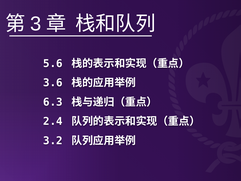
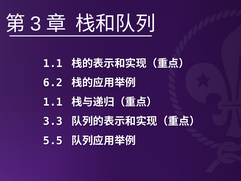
5.6: 5.6 -> 1.1 (53, 63)
3.6: 3.6 -> 6.2 (53, 83)
6.3: 6.3 -> 1.1 (53, 102)
2.4: 2.4 -> 3.3 (53, 121)
3.2: 3.2 -> 5.5 (53, 141)
